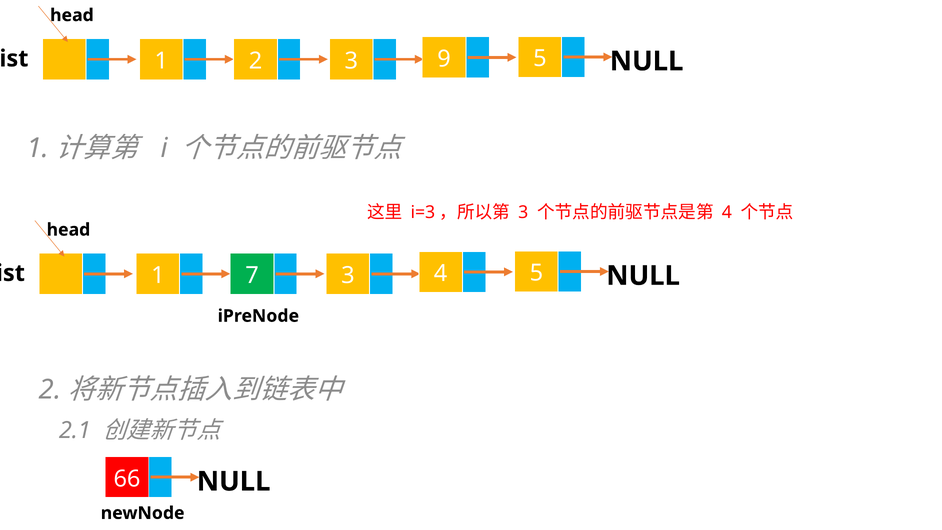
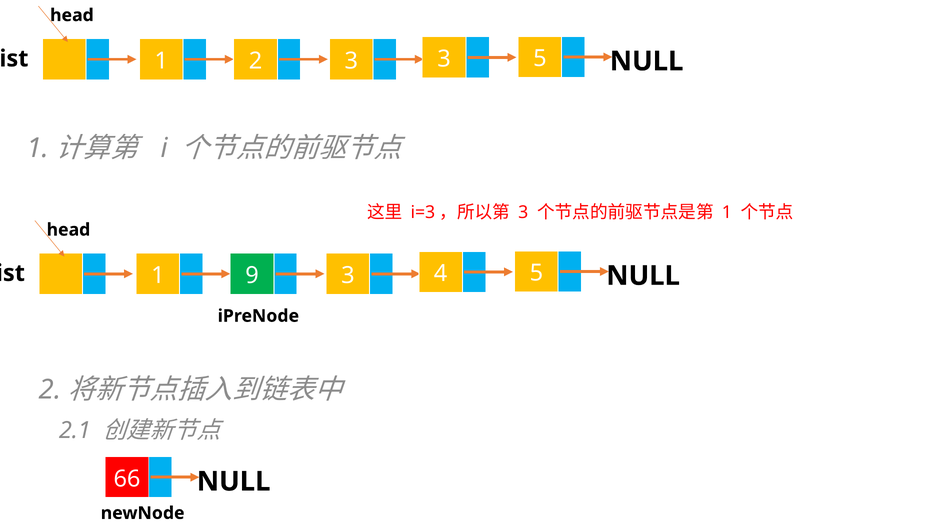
3 9: 9 -> 3 (444, 59)
4: 4 -> 1 (727, 212)
7: 7 -> 9 (252, 275)
